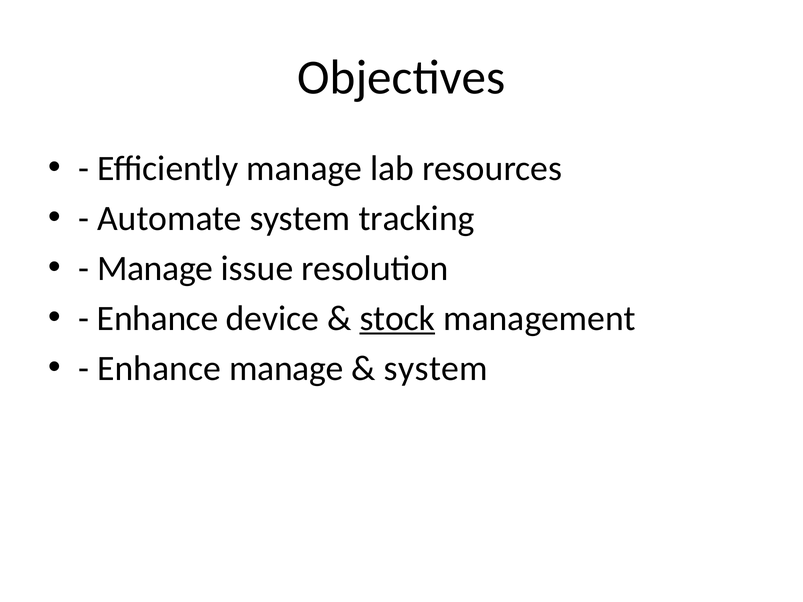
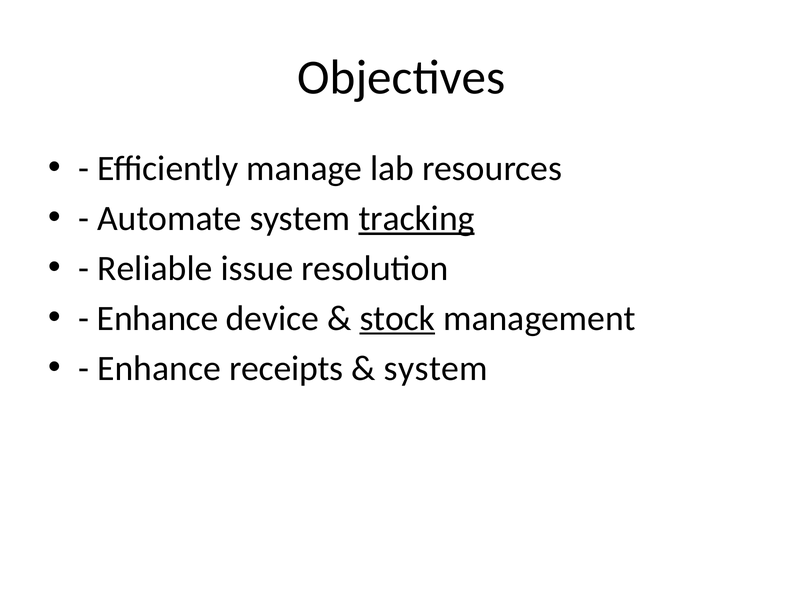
tracking underline: none -> present (417, 218)
Manage: Manage -> Reliable (155, 268)
Enhance manage: manage -> receipts (286, 368)
